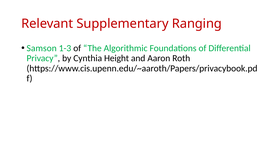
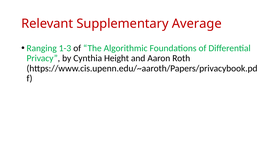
Ranging: Ranging -> Average (197, 24)
Samson: Samson -> Ranging (42, 48)
